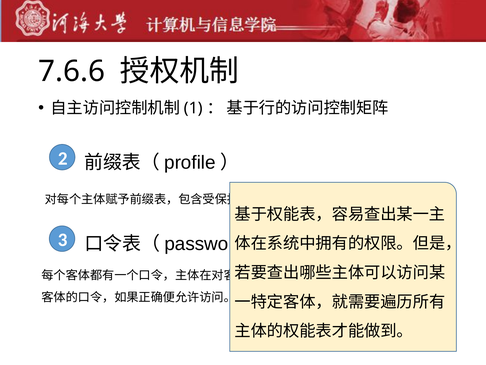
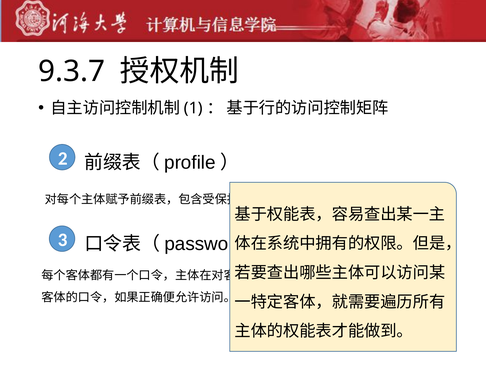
7.6.6: 7.6.6 -> 9.3.7 (72, 71)
